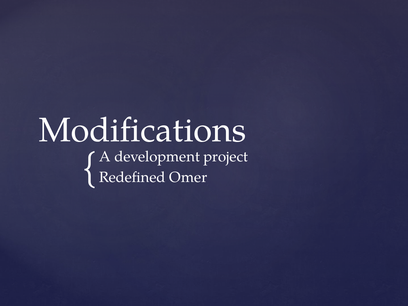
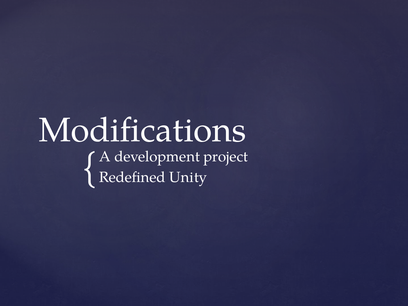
Omer: Omer -> Unity (188, 177)
